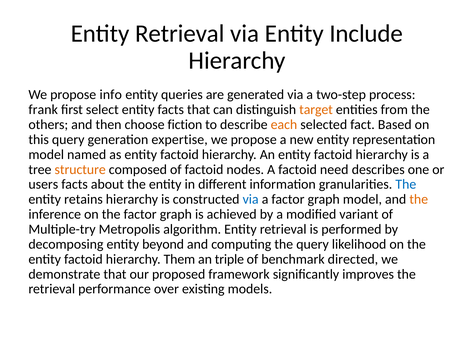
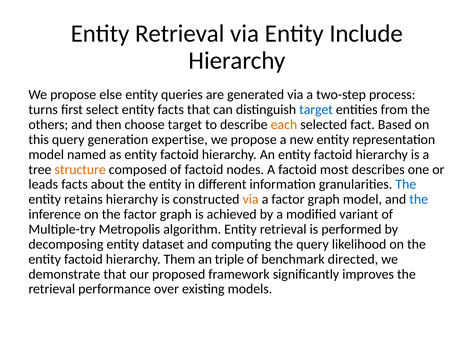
info: info -> else (111, 95)
frank: frank -> turns (43, 110)
target colour: orange -> blue (316, 110)
choose fiction: fiction -> target (185, 124)
need: need -> most (334, 169)
users: users -> leads (43, 184)
via colour: blue -> orange (251, 199)
the colour: orange -> blue (419, 199)
beyond: beyond -> dataset (163, 244)
